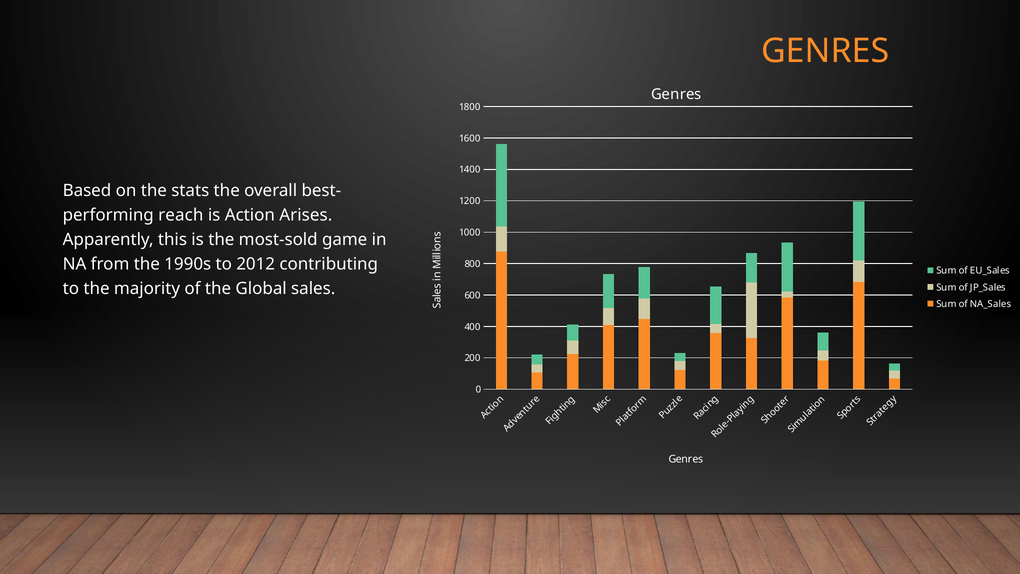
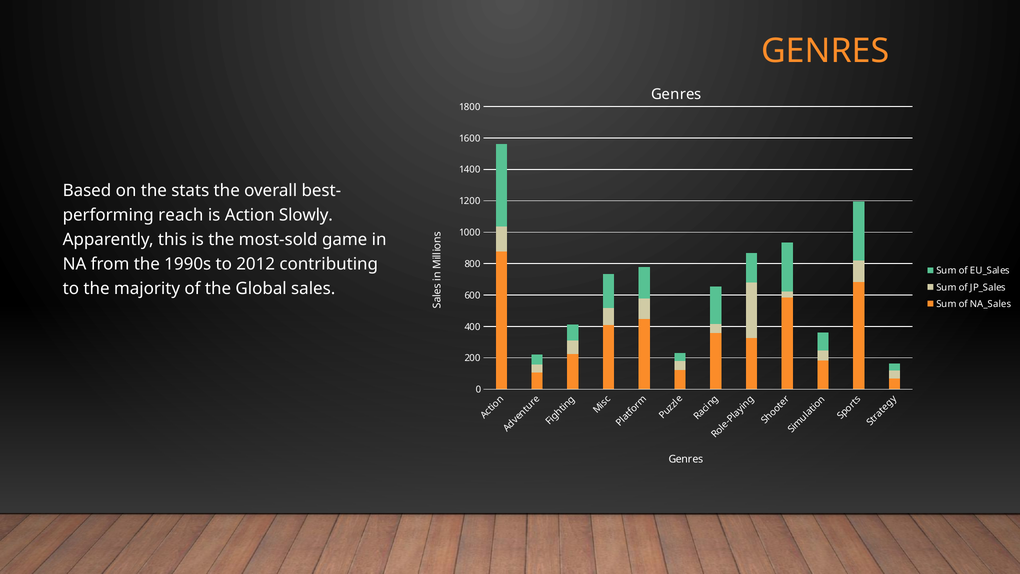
Arises: Arises -> Slowly (306, 215)
